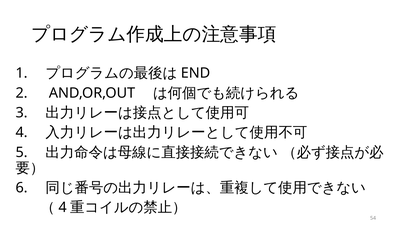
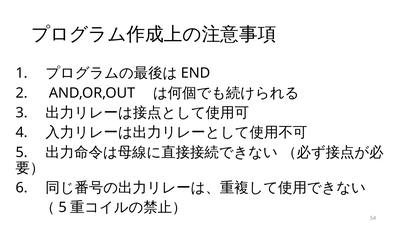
4: 4 -> 5 (63, 207)
